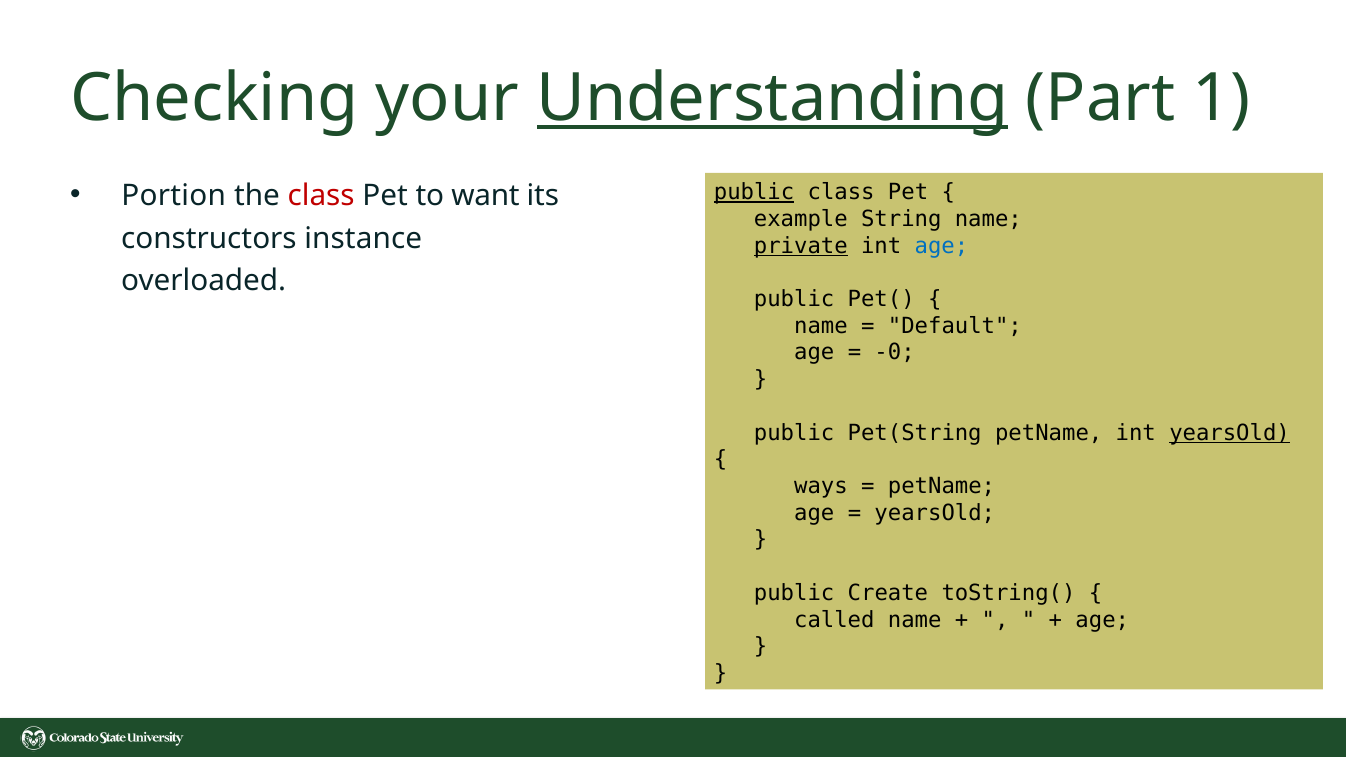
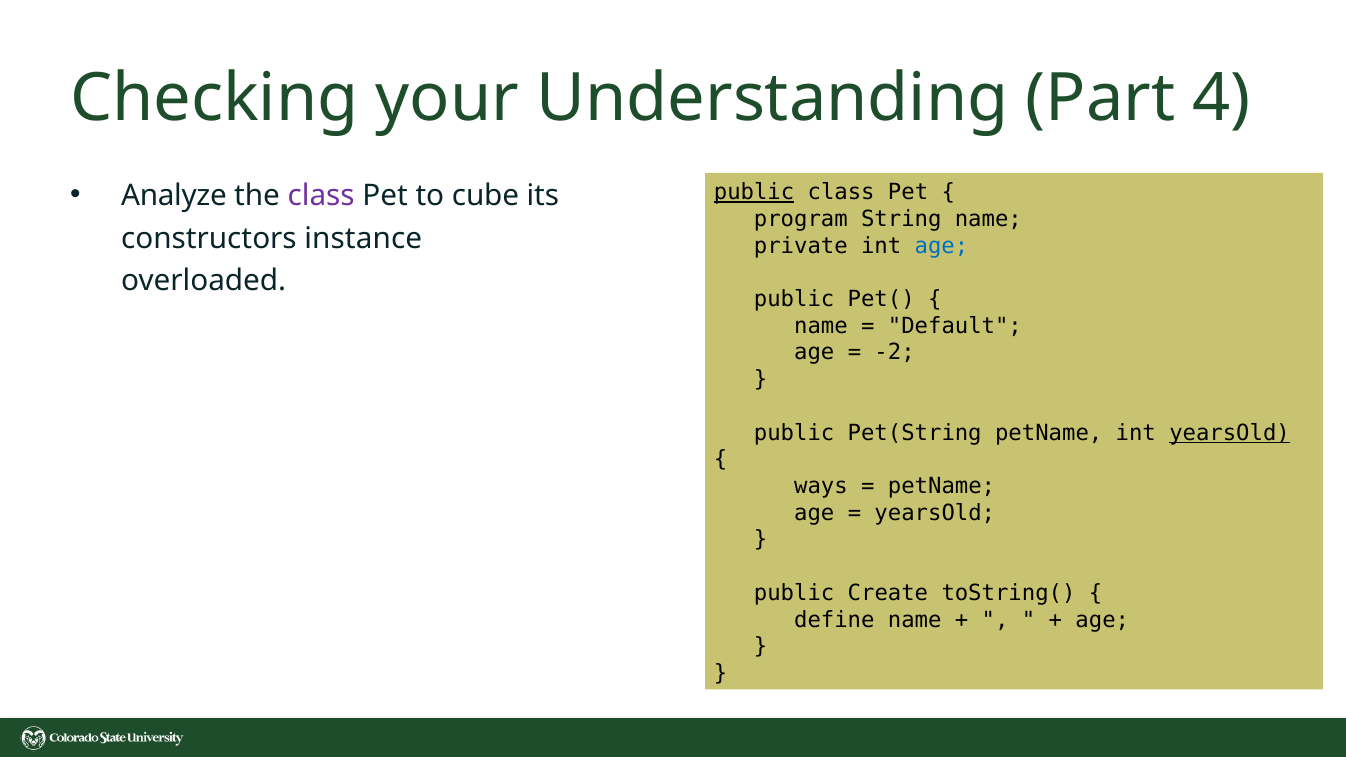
Understanding underline: present -> none (773, 98)
1: 1 -> 4 (1222, 98)
Portion: Portion -> Analyze (174, 196)
class colour: red -> purple (321, 196)
want: want -> cube (485, 196)
example: example -> program (801, 219)
private underline: present -> none (801, 246)
-0: -0 -> -2 (895, 353)
called: called -> define (834, 620)
